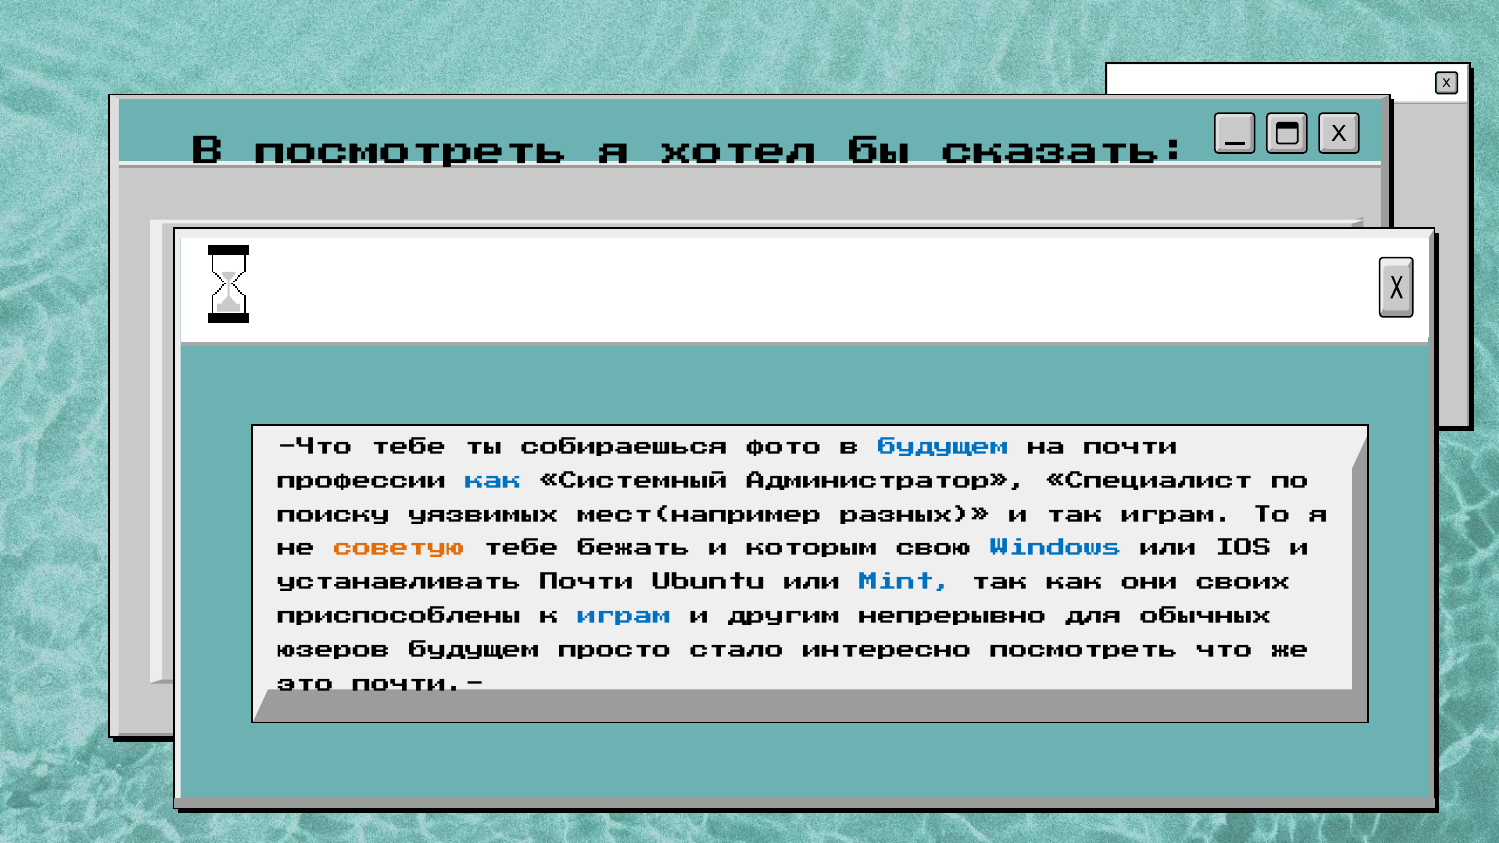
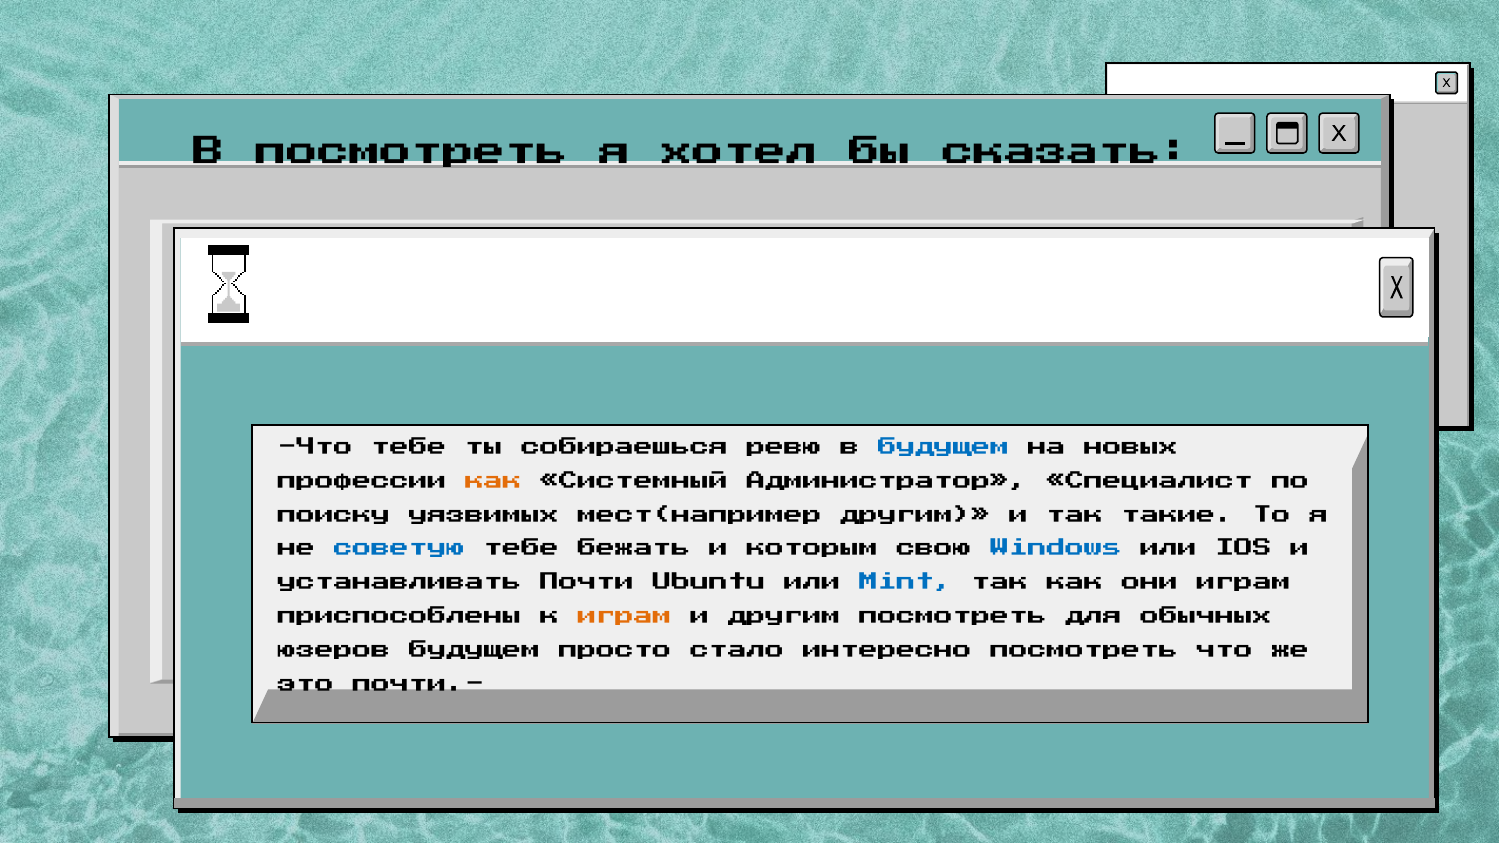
фото: фото -> ревю (784, 450)
на почти: почти -> новых (1131, 450)
как colour: blue -> orange (494, 484)
мест(например разных: разных -> другим (916, 518)
так играм: играм -> такие (1178, 518)
советую colour: orange -> blue (400, 552)
они своих: своих -> играм (1244, 586)
играм colour: blue -> orange (625, 619)
другим непрерывно: непрерывно -> посмотреть (953, 619)
